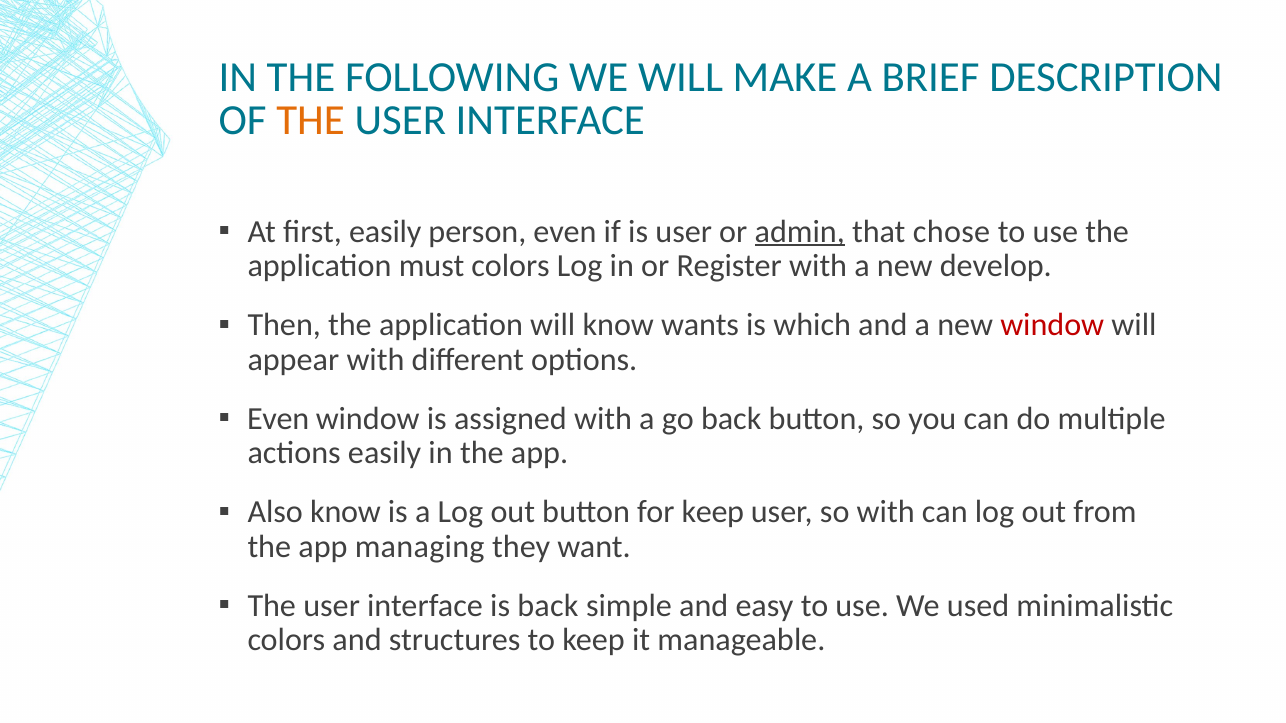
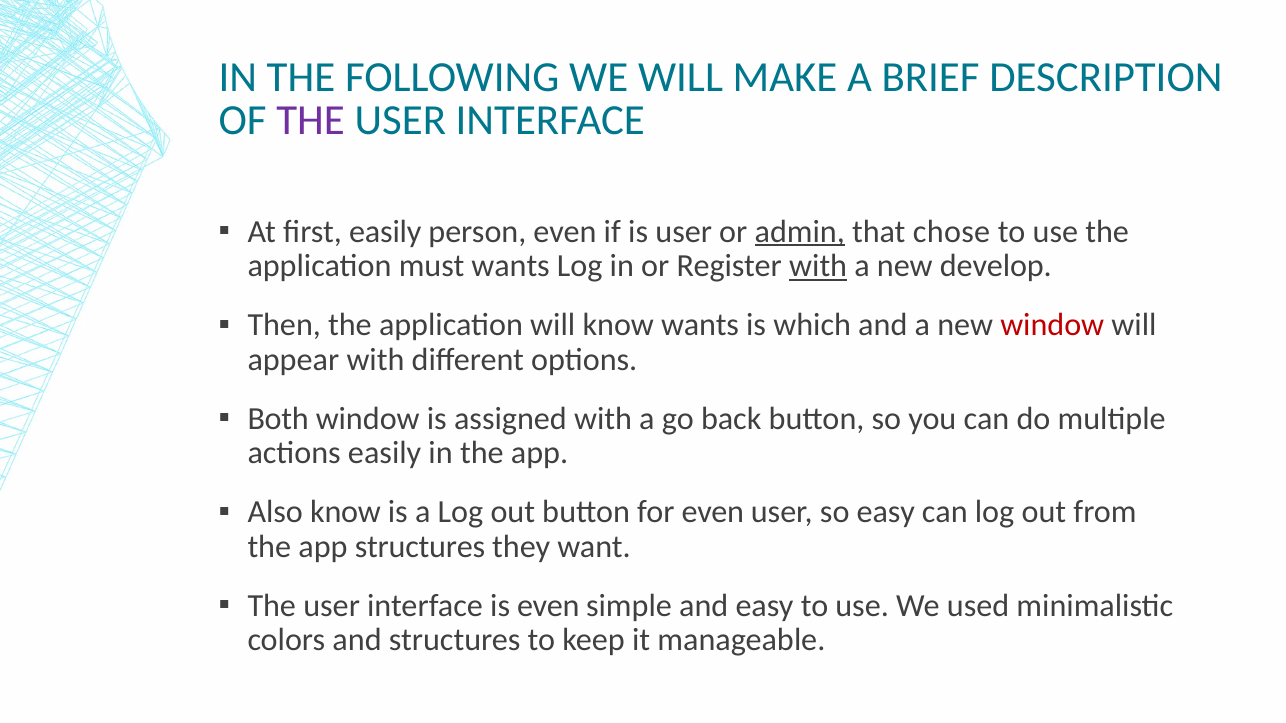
THE colour: orange -> purple (311, 121)
must colors: colors -> wants (511, 266)
with underline: none -> present (818, 266)
Even: Even -> Both (278, 419)
for keep: keep -> even (713, 512)
so with: with -> easy (886, 512)
app managing: managing -> structures (420, 547)
is back: back -> even (548, 606)
